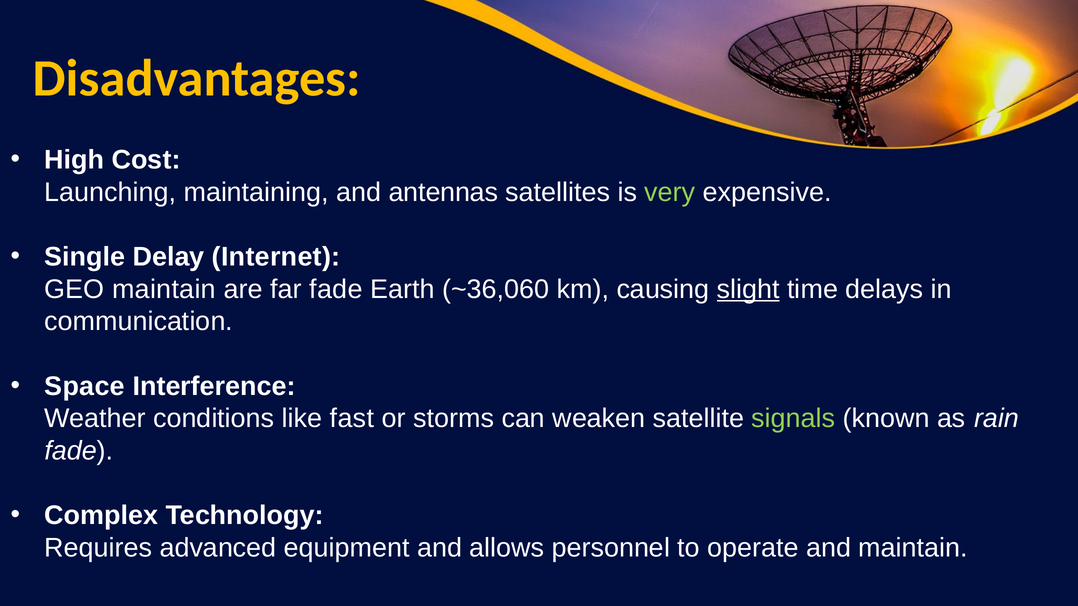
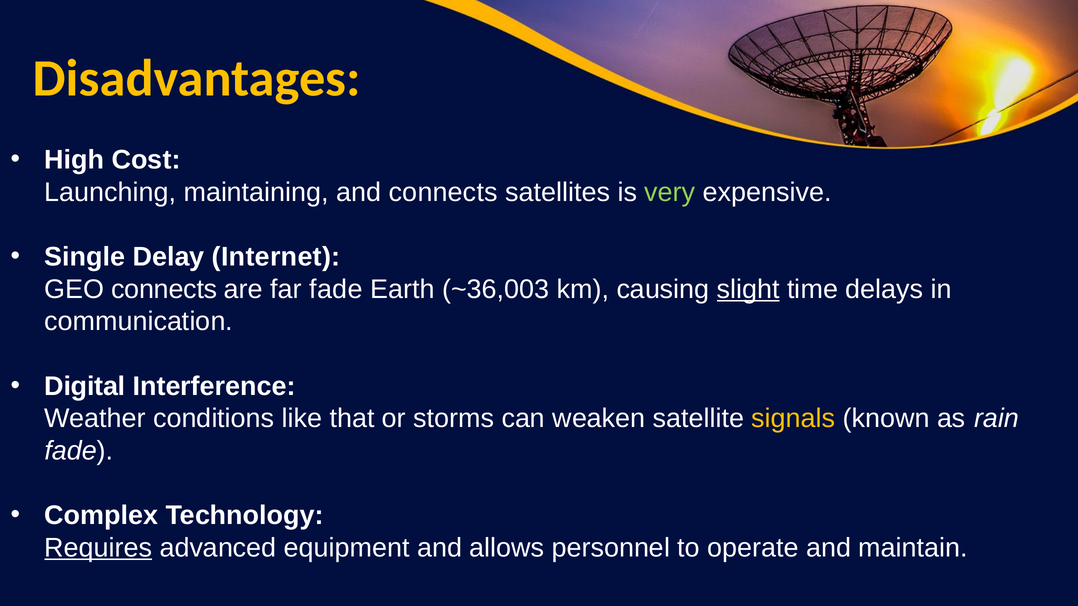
and antennas: antennas -> connects (443, 192)
GEO maintain: maintain -> connects (164, 289)
~36,060: ~36,060 -> ~36,003 (496, 289)
Space: Space -> Digital (85, 386)
fast: fast -> that (352, 419)
signals colour: light green -> yellow (793, 419)
Requires underline: none -> present (98, 548)
